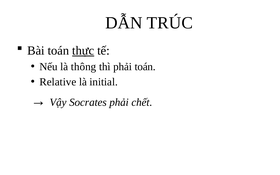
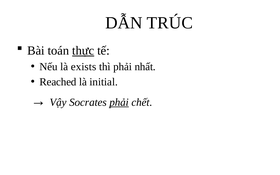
thông: thông -> exists (84, 67)
phải toán: toán -> nhất (145, 67)
Relative: Relative -> Reached (58, 82)
phải underline: none -> present (119, 102)
